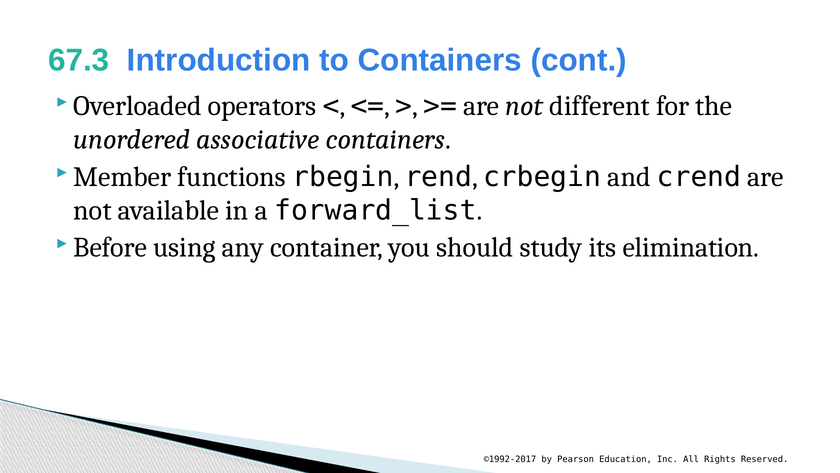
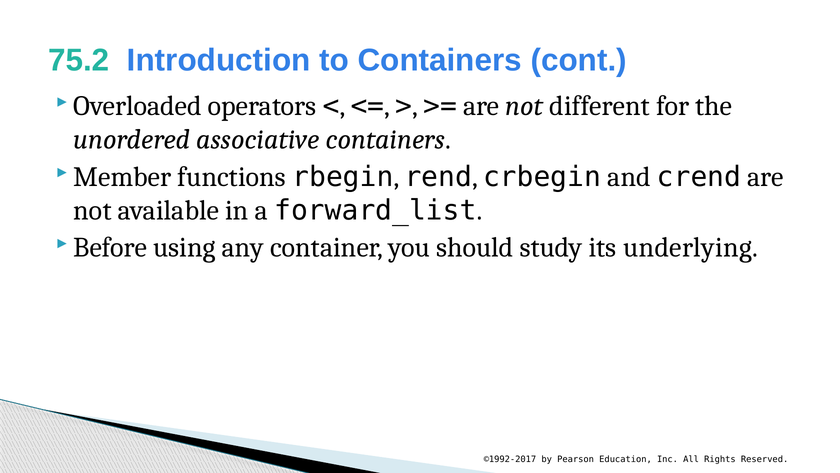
67.3: 67.3 -> 75.2 (79, 60)
elimination: elimination -> underlying (691, 247)
